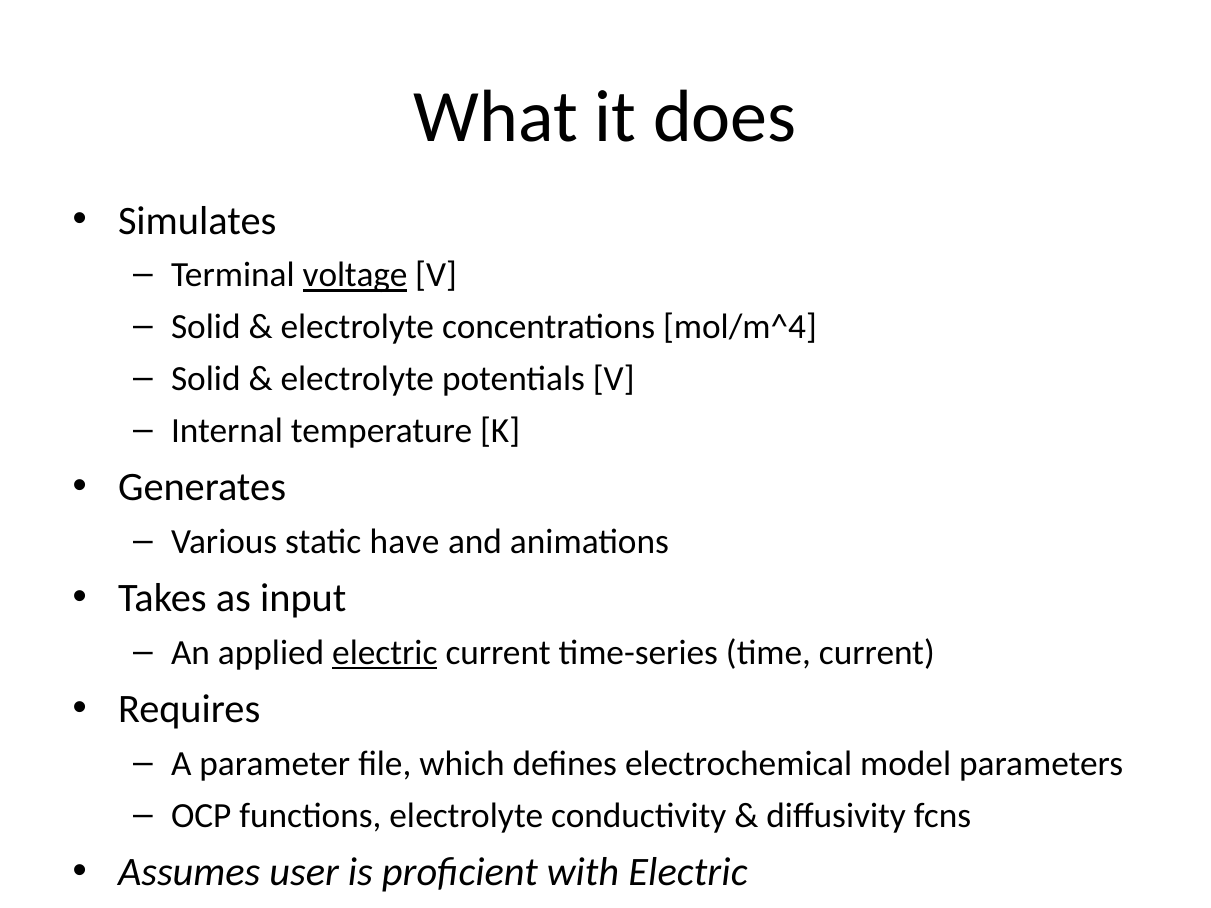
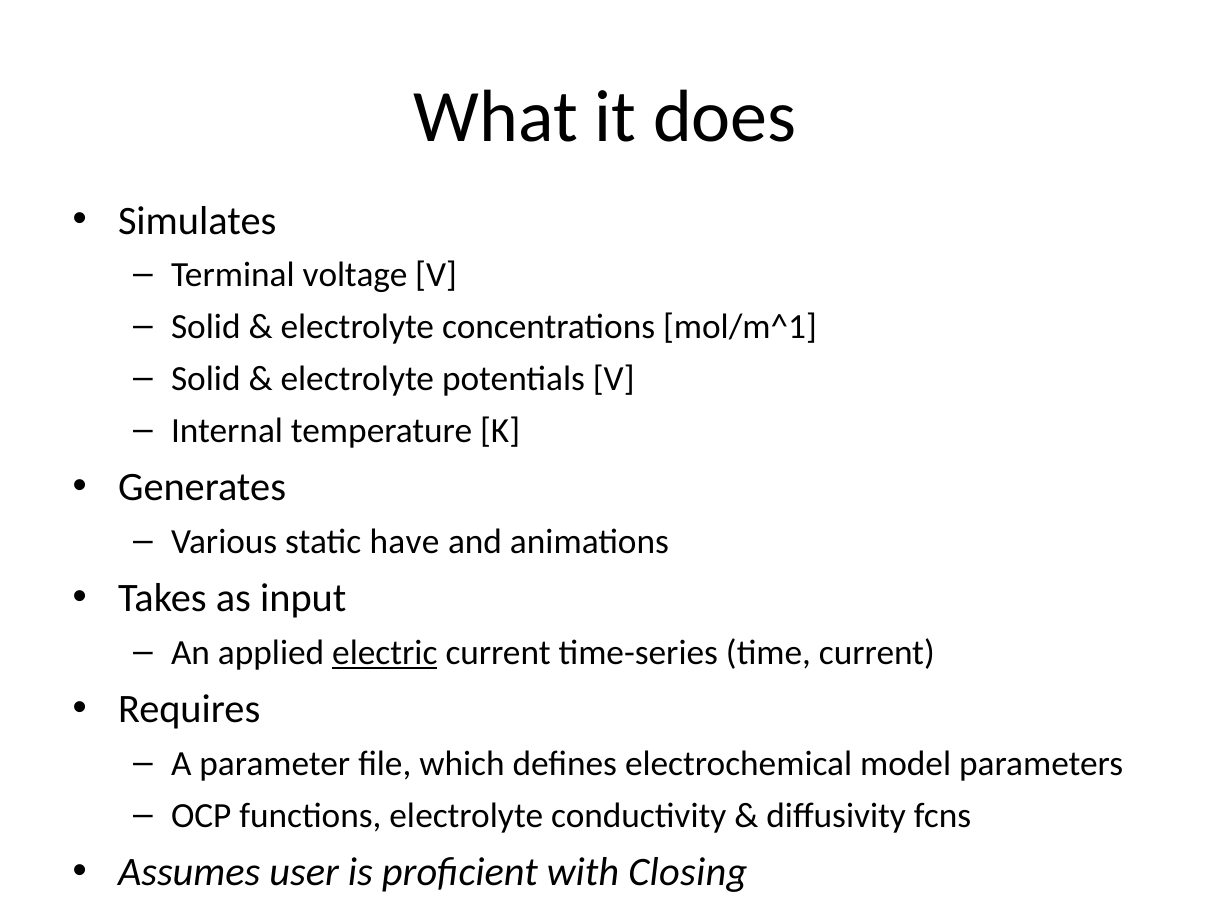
voltage underline: present -> none (355, 275)
mol/m^4: mol/m^4 -> mol/m^1 (740, 327)
with Electric: Electric -> Closing (688, 872)
